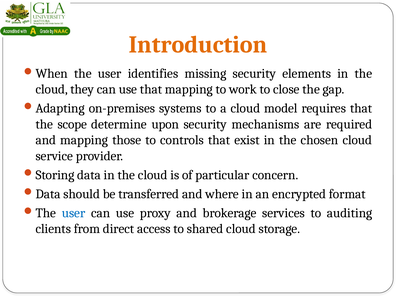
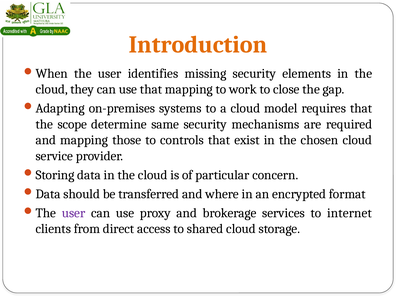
upon: upon -> same (165, 124)
user colour: blue -> purple (74, 213)
auditing: auditing -> internet (349, 213)
